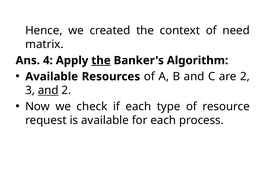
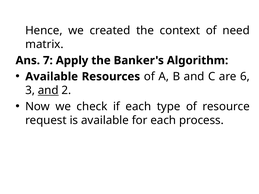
4: 4 -> 7 (48, 61)
the underline: present -> none (101, 61)
are 2: 2 -> 6 (245, 77)
